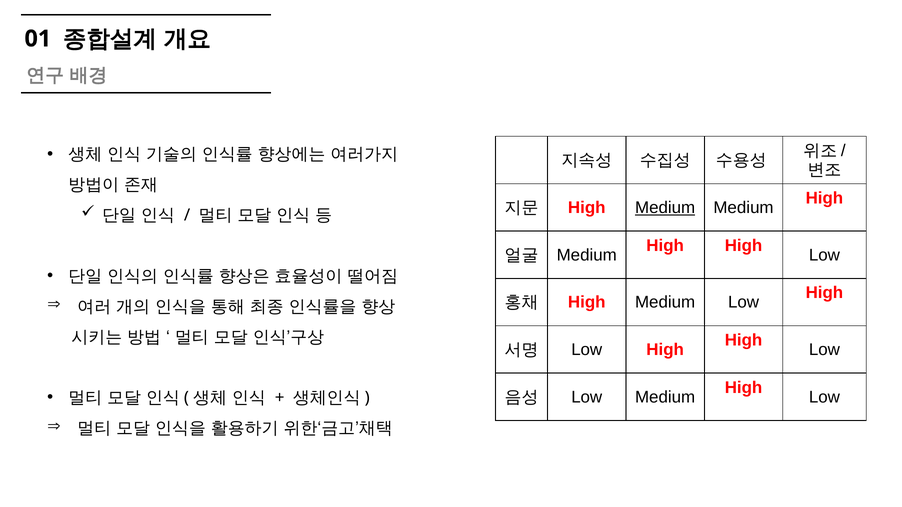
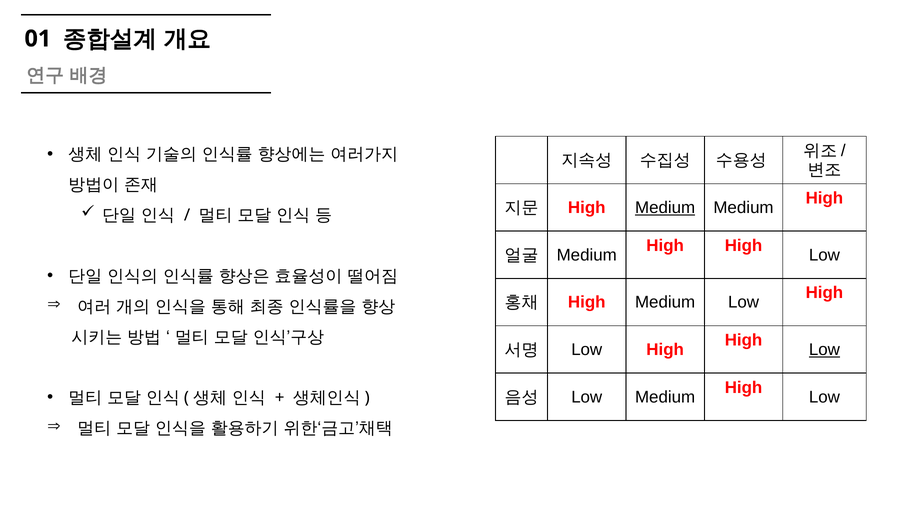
Low underline: none -> present (824, 350)
